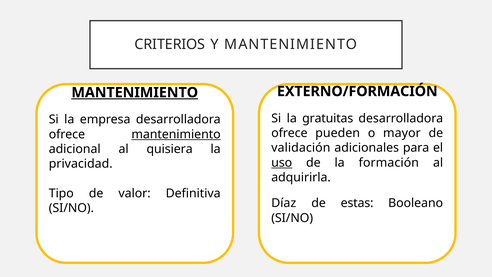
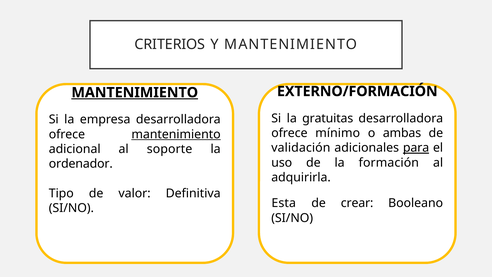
pueden: pueden -> mínimo (338, 133)
mayor: mayor -> ambas (402, 133)
para underline: none -> present (416, 148)
quisiera: quisiera -> soporte (170, 149)
uso underline: present -> none (282, 162)
privacidad: privacidad -> ordenador (81, 164)
Díaz: Díaz -> Esta (284, 203)
estas: estas -> crear (357, 203)
